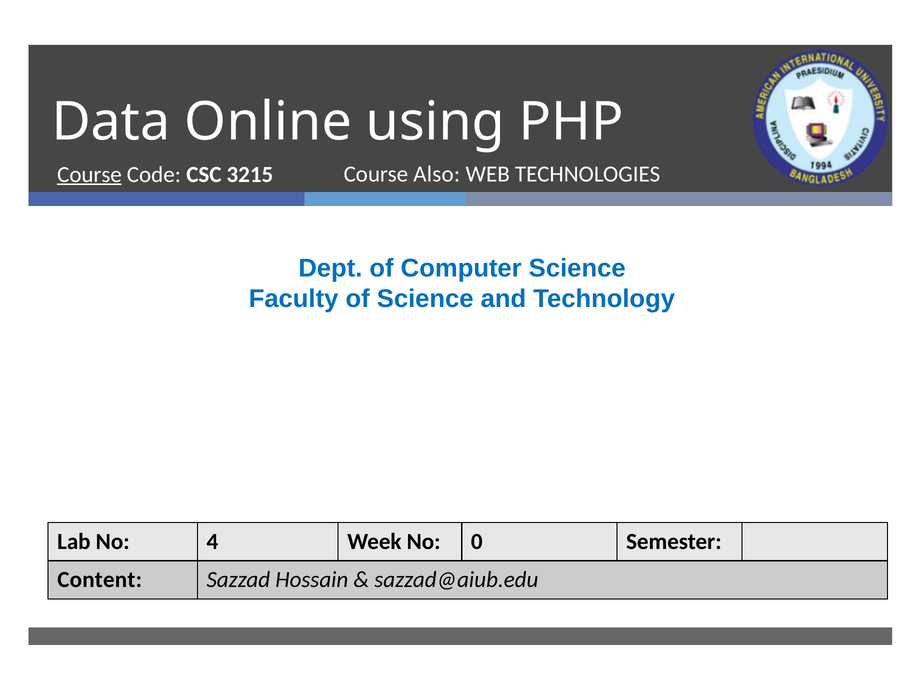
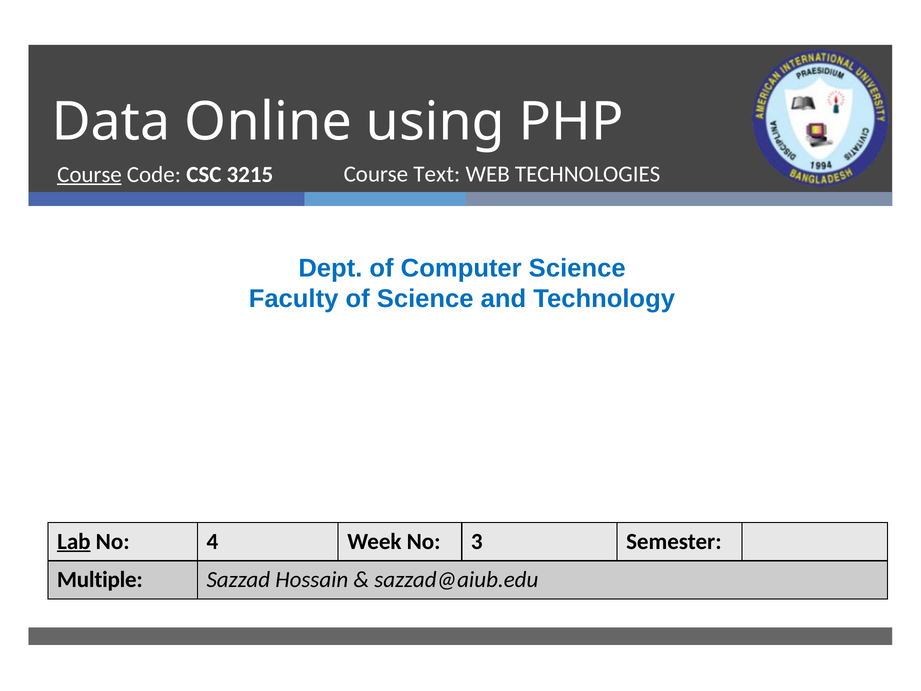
Also: Also -> Text (437, 174)
Lab underline: none -> present (74, 541)
0: 0 -> 3 (477, 541)
Content: Content -> Multiple (100, 579)
